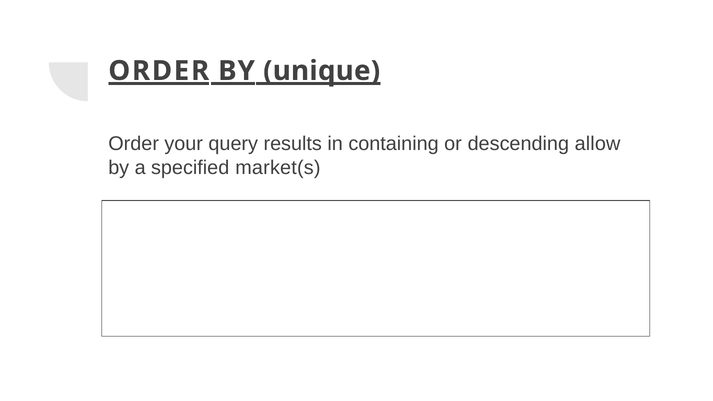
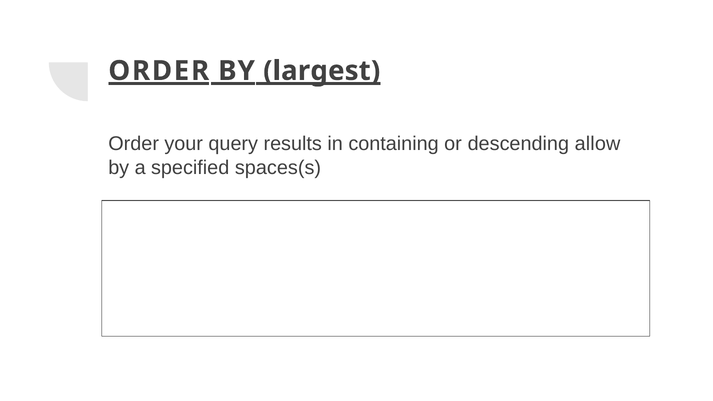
unique: unique -> largest (322, 71)
market(s: market(s -> spaces(s (278, 168)
